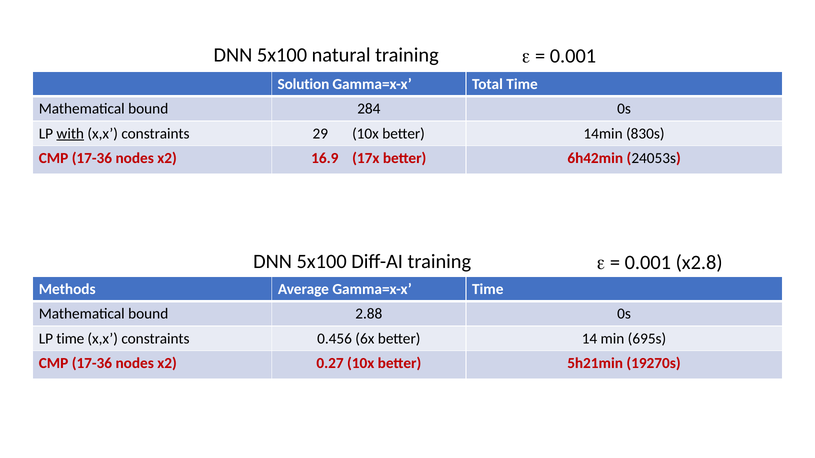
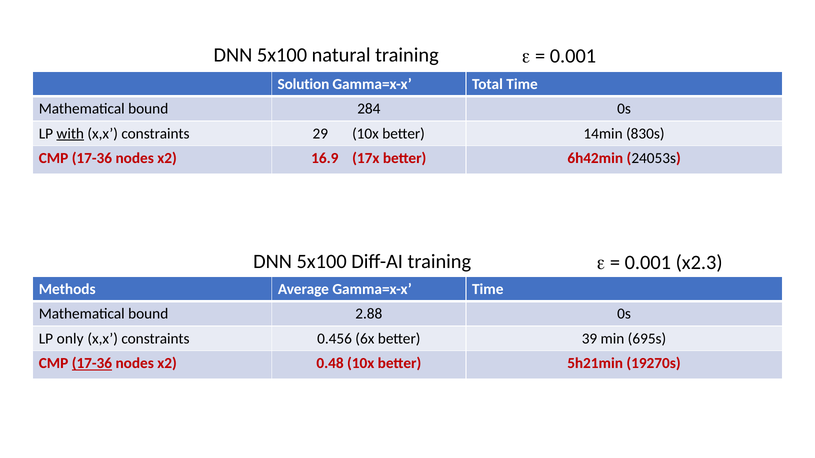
x2.8: x2.8 -> x2.3 (699, 263)
LP time: time -> only (70, 339)
14: 14 -> 39 (589, 339)
17-36 underline: none -> present (92, 364)
0.27: 0.27 -> 0.48 (330, 364)
